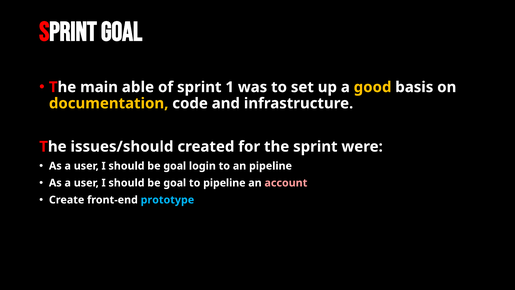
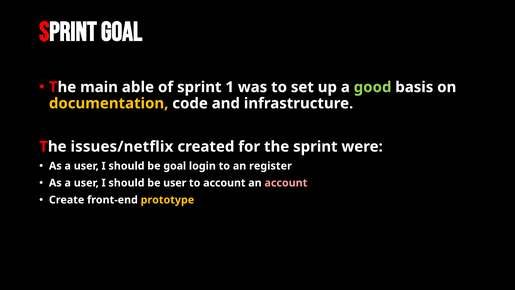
good colour: yellow -> light green (373, 87)
issues/should: issues/should -> issues/netflix (122, 146)
an pipeline: pipeline -> register (270, 166)
goal: goal -> user (175, 183)
to pipeline: pipeline -> account (224, 183)
prototype colour: light blue -> yellow (167, 200)
